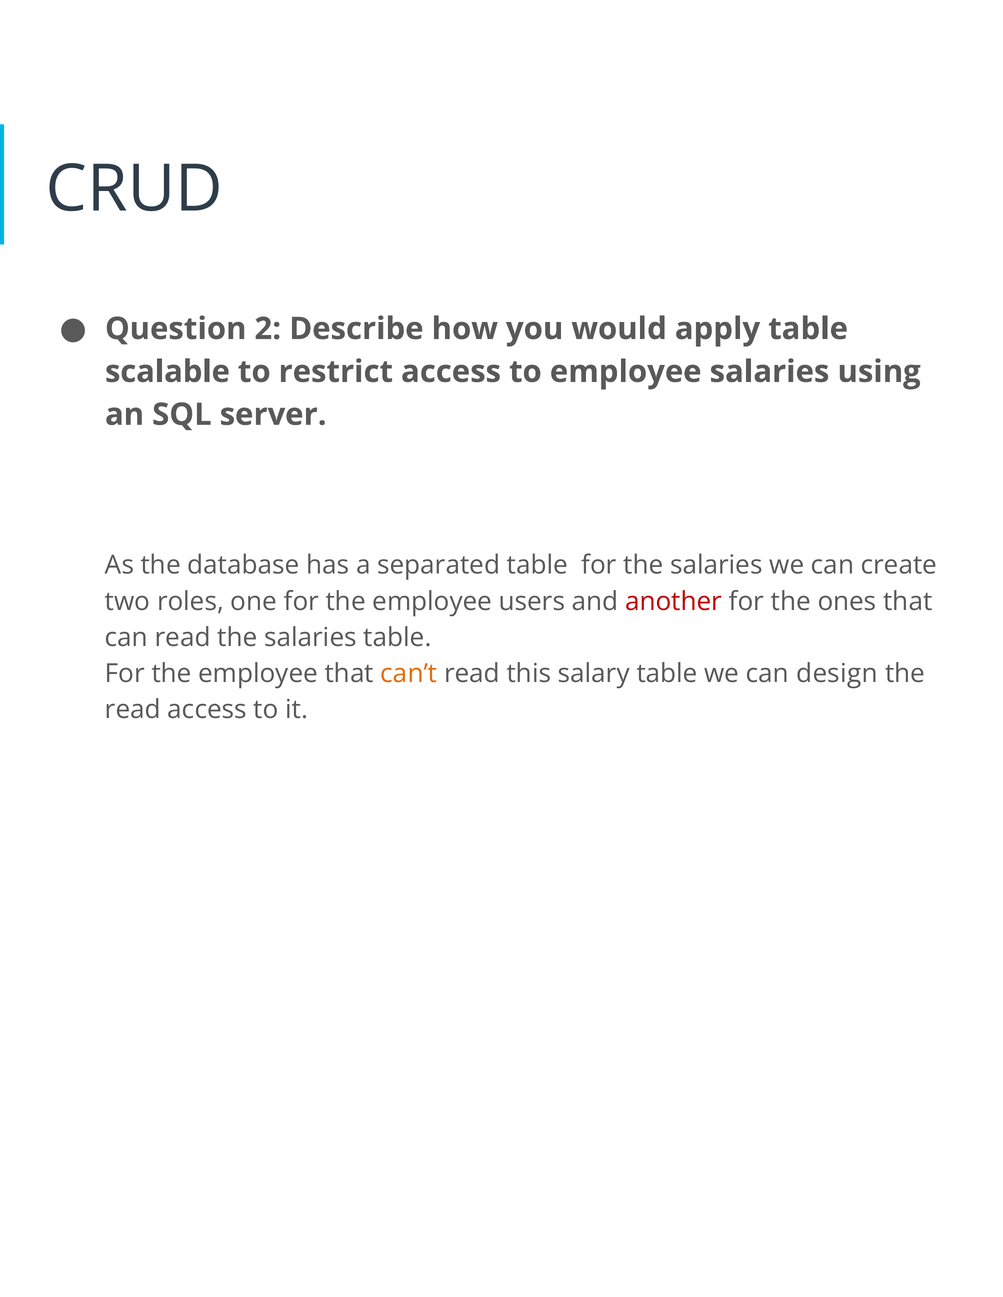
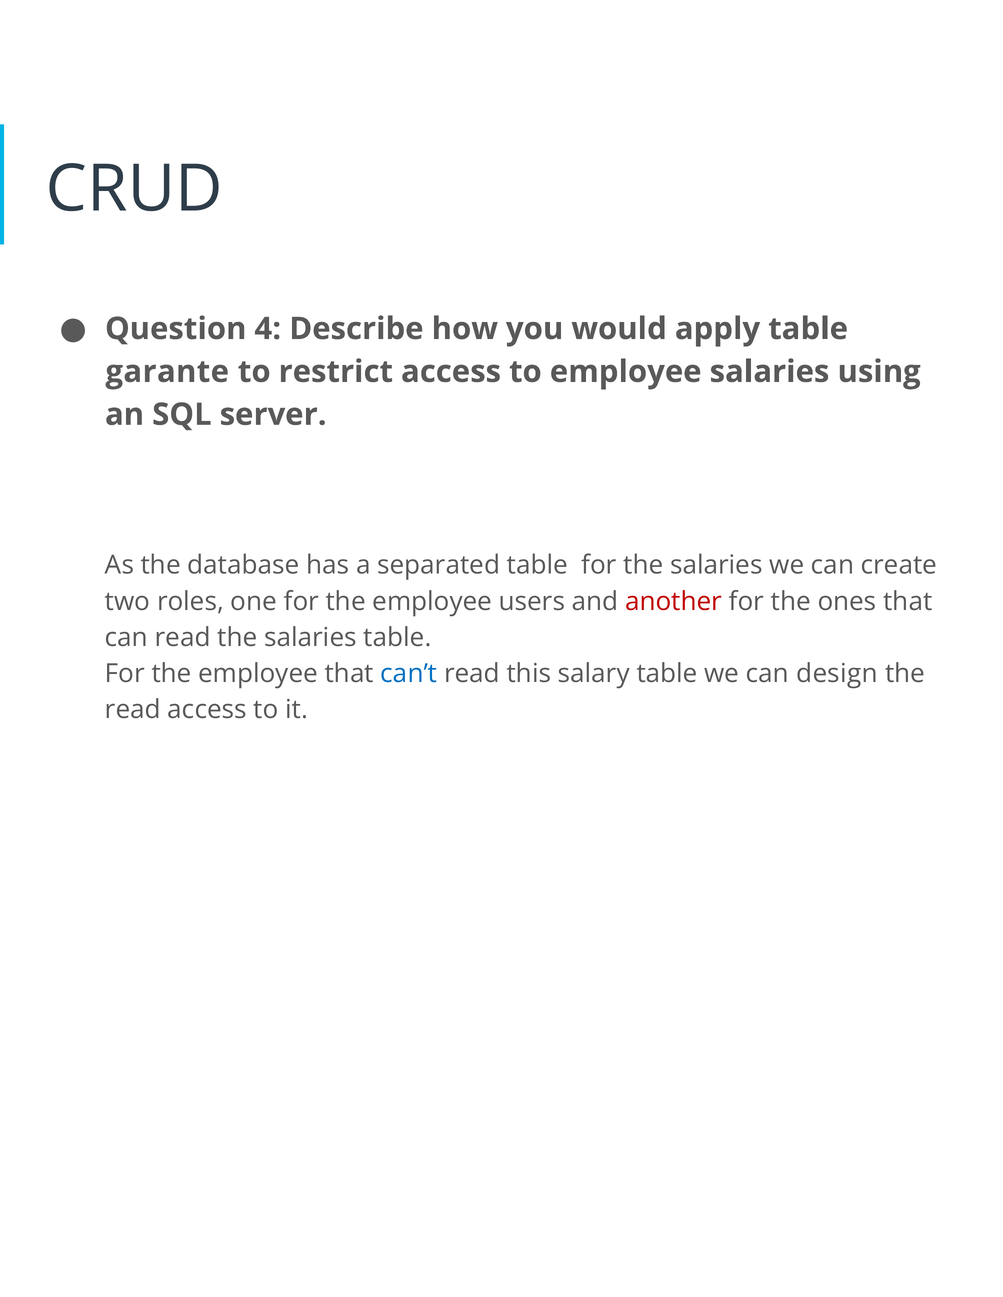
2: 2 -> 4 (268, 329)
scalable: scalable -> garante (167, 372)
can’t colour: orange -> blue (409, 674)
